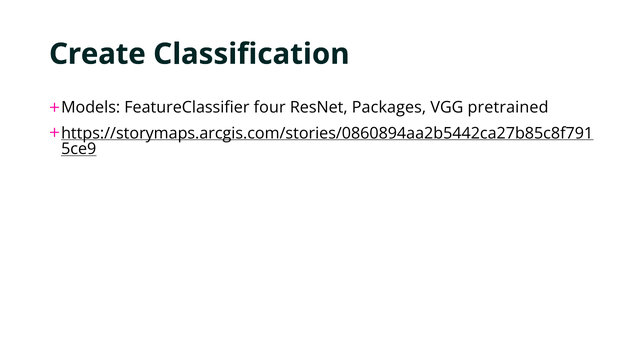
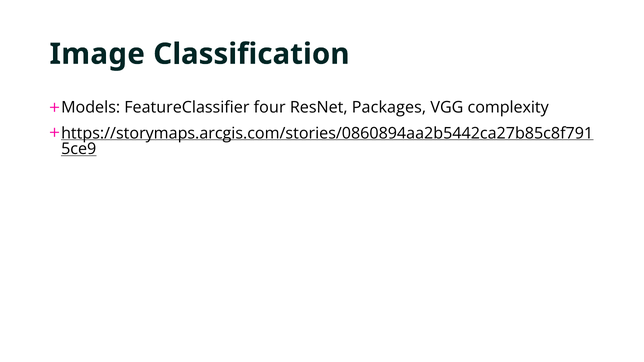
Create: Create -> Image (97, 54)
pretrained: pretrained -> complexity (508, 107)
